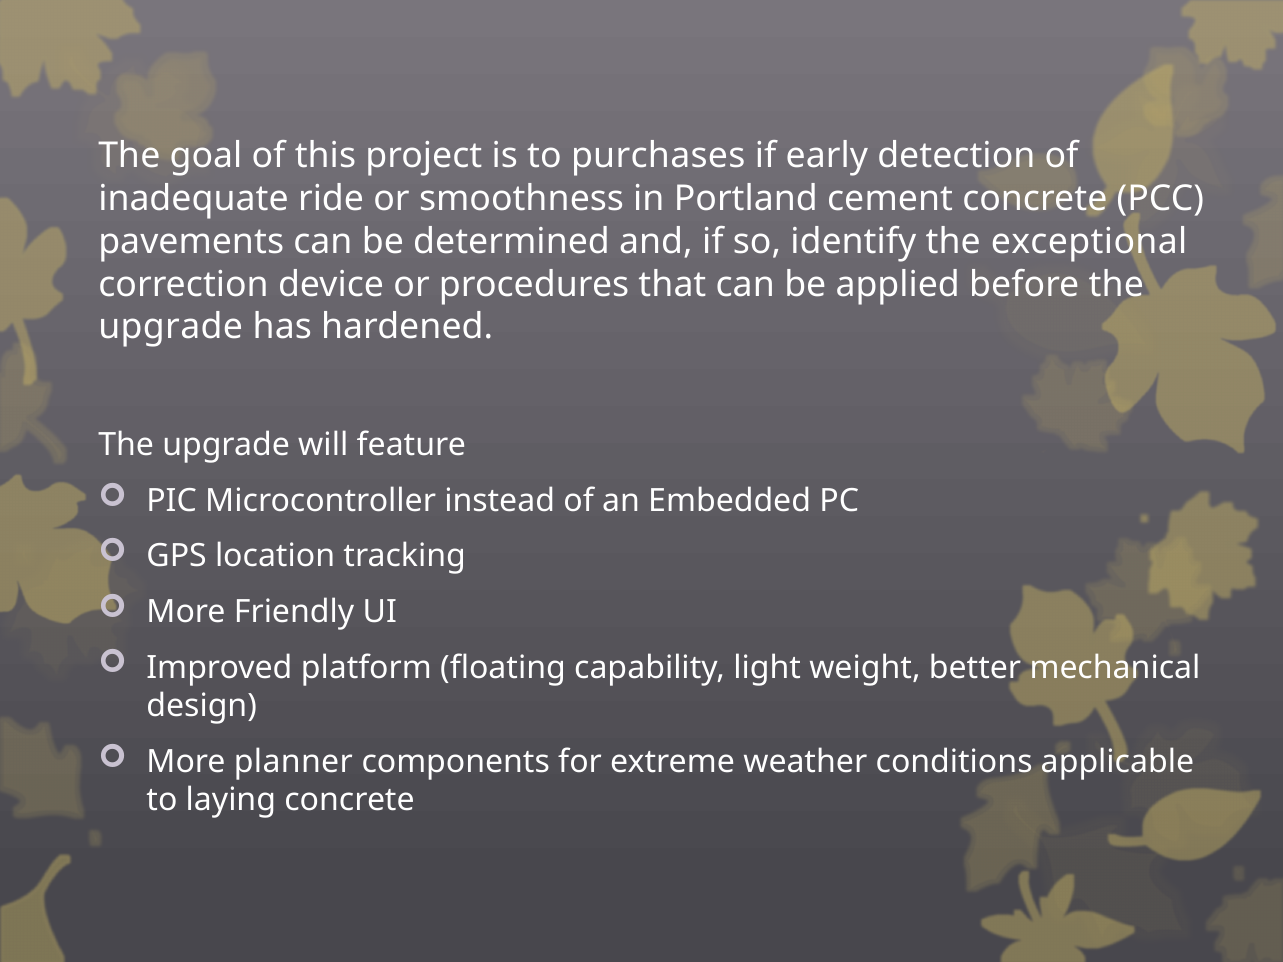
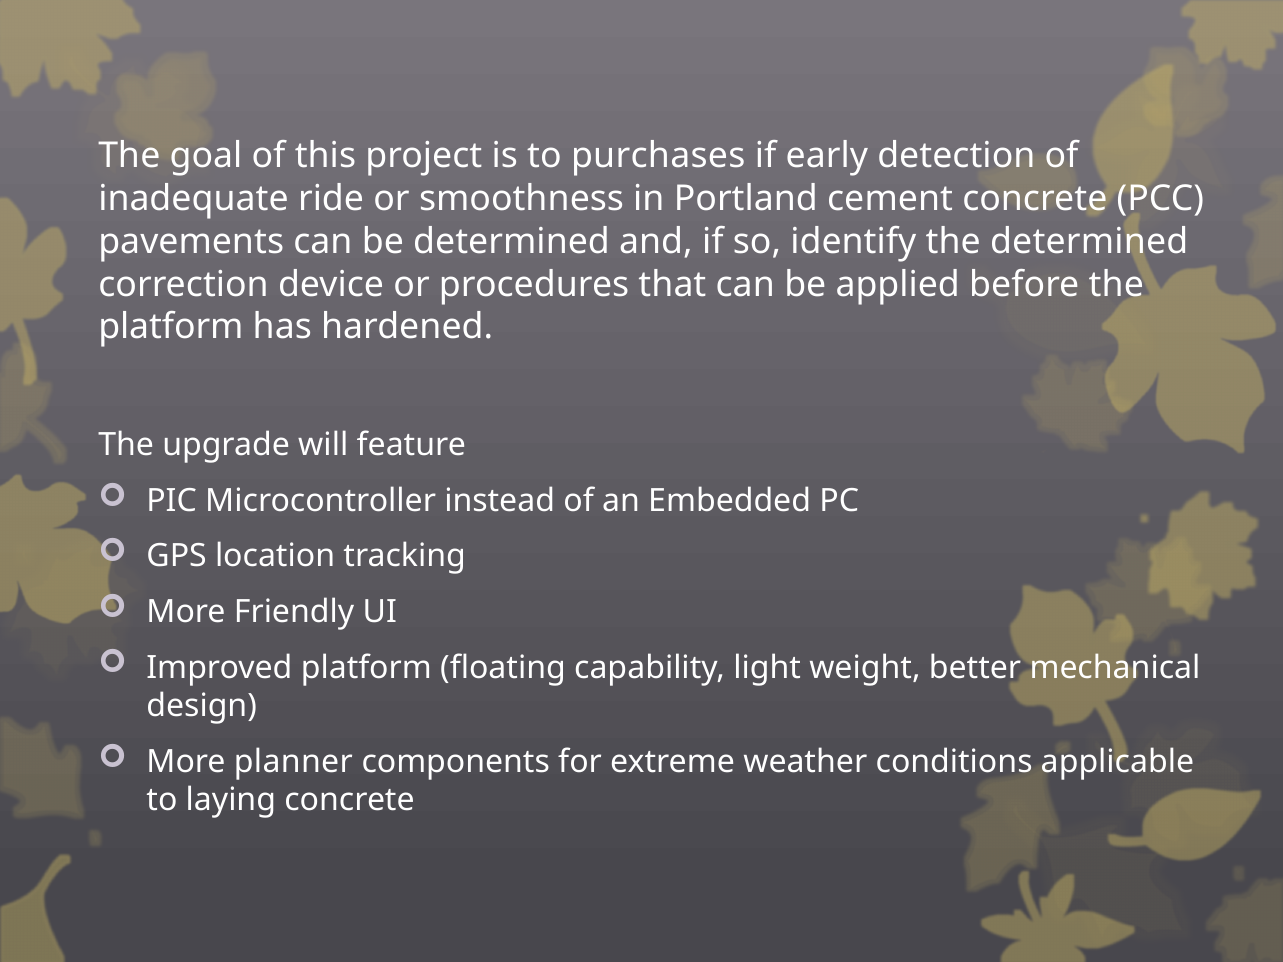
the exceptional: exceptional -> determined (1089, 241)
upgrade: upgrade -> platform (171, 327)
